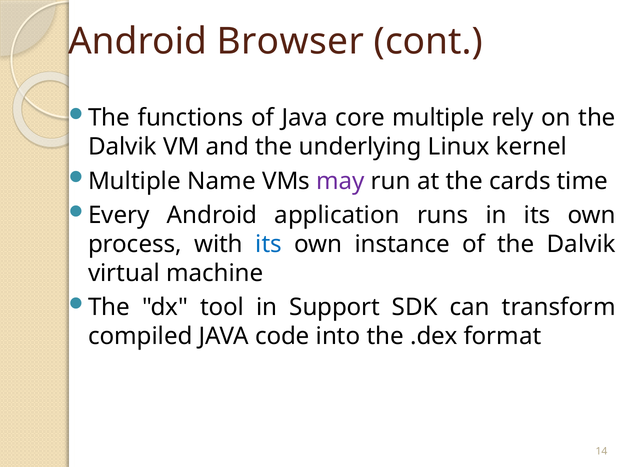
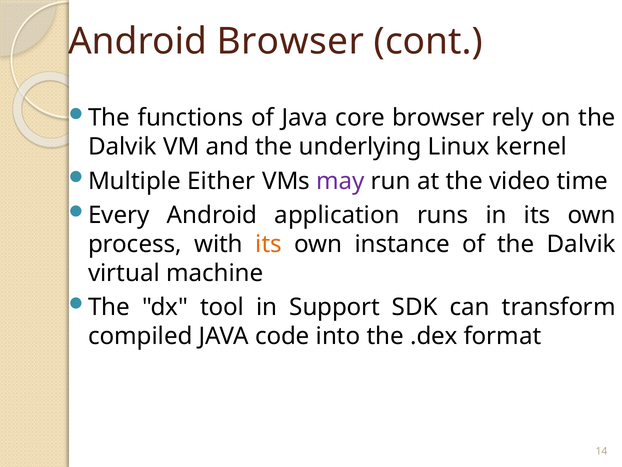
core multiple: multiple -> browser (438, 118)
Name: Name -> Either (221, 181)
cards: cards -> video (520, 181)
its colour: blue -> orange (269, 244)
